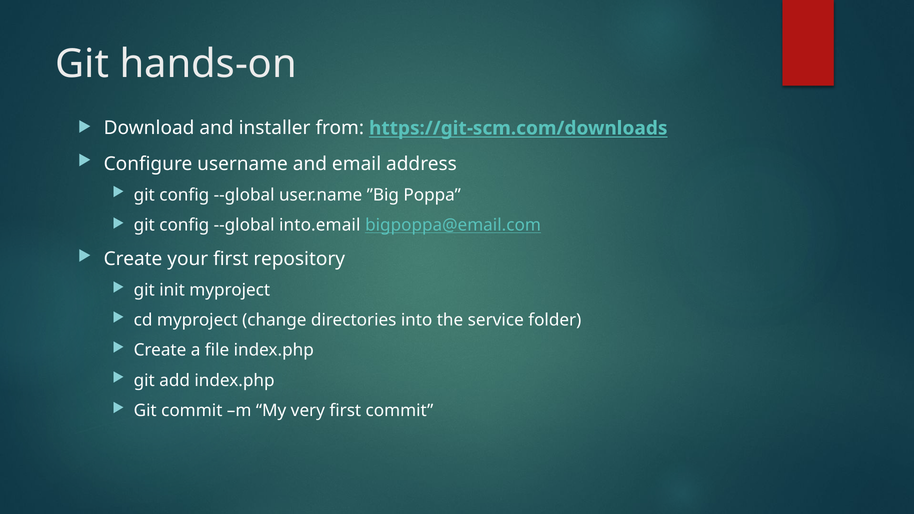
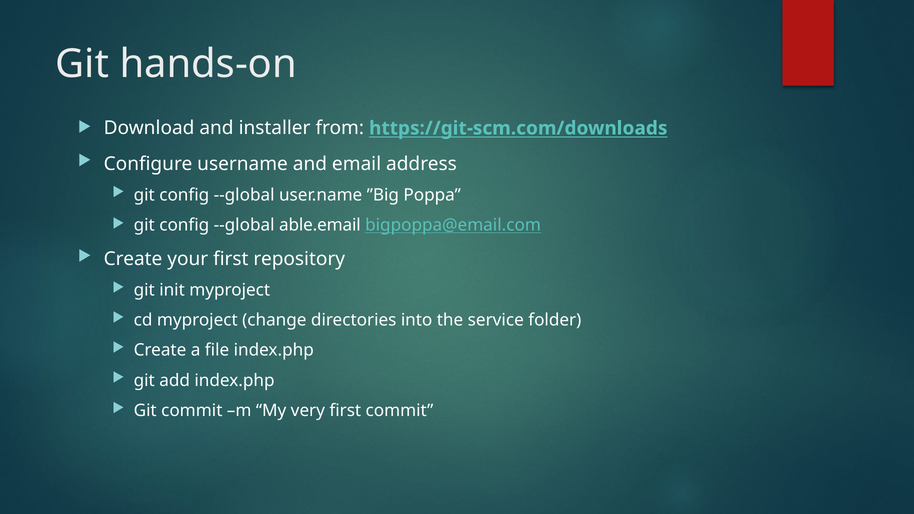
into.email: into.email -> able.email (320, 225)
